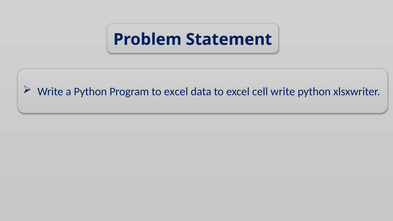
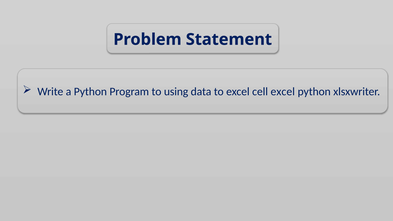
Program to excel: excel -> using (176, 92)
cell write: write -> excel (283, 92)
